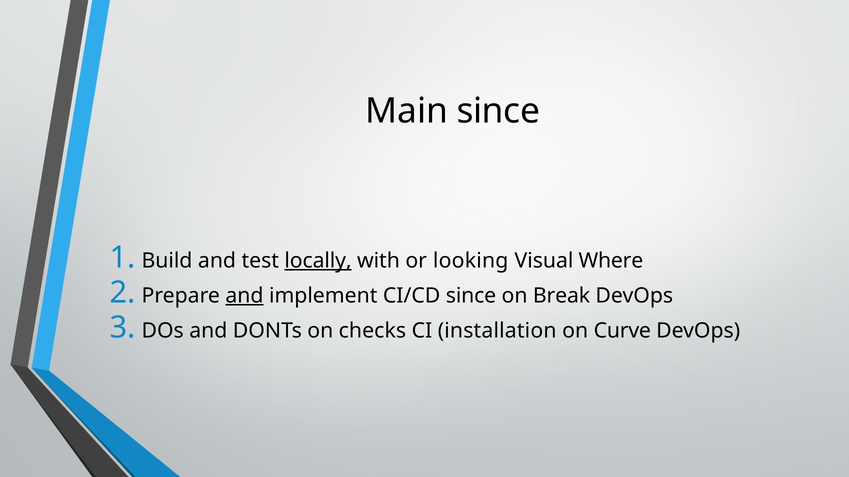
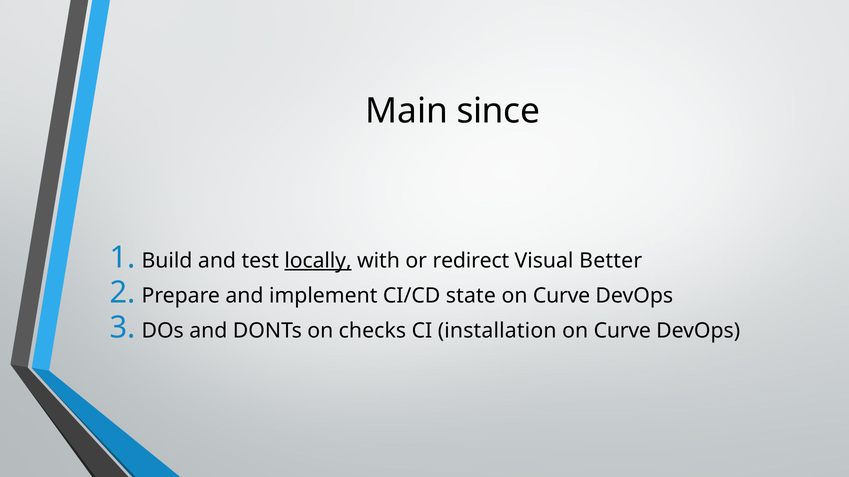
looking: looking -> redirect (471, 261)
Where: Where -> Better (611, 261)
and underline: present -> none (245, 296)
CI/CD since: since -> state (471, 296)
Break: Break -> Curve (562, 296)
